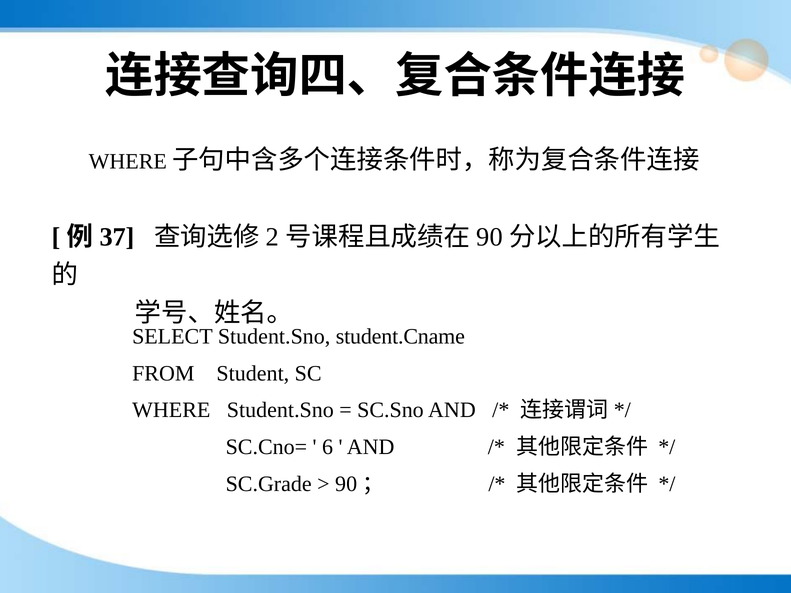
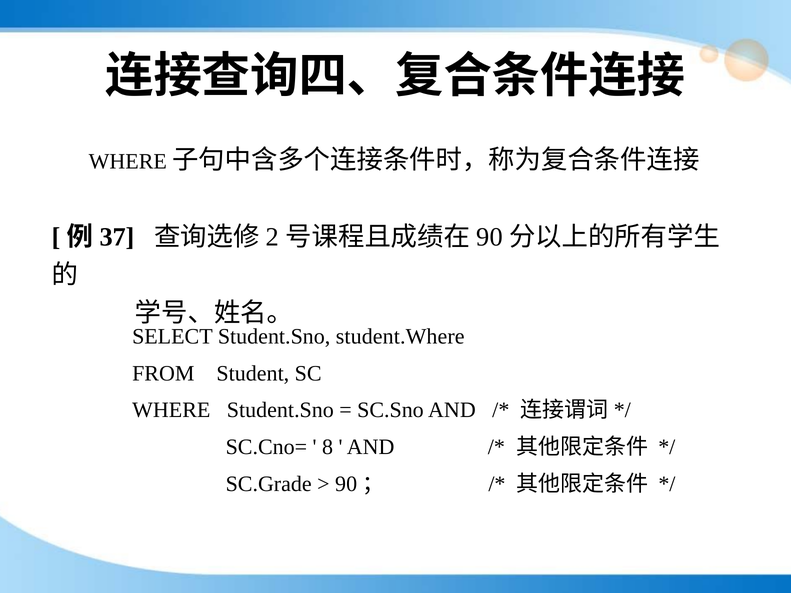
student.Cname: student.Cname -> student.Where (400, 337)
6: 6 -> 8 (328, 447)
